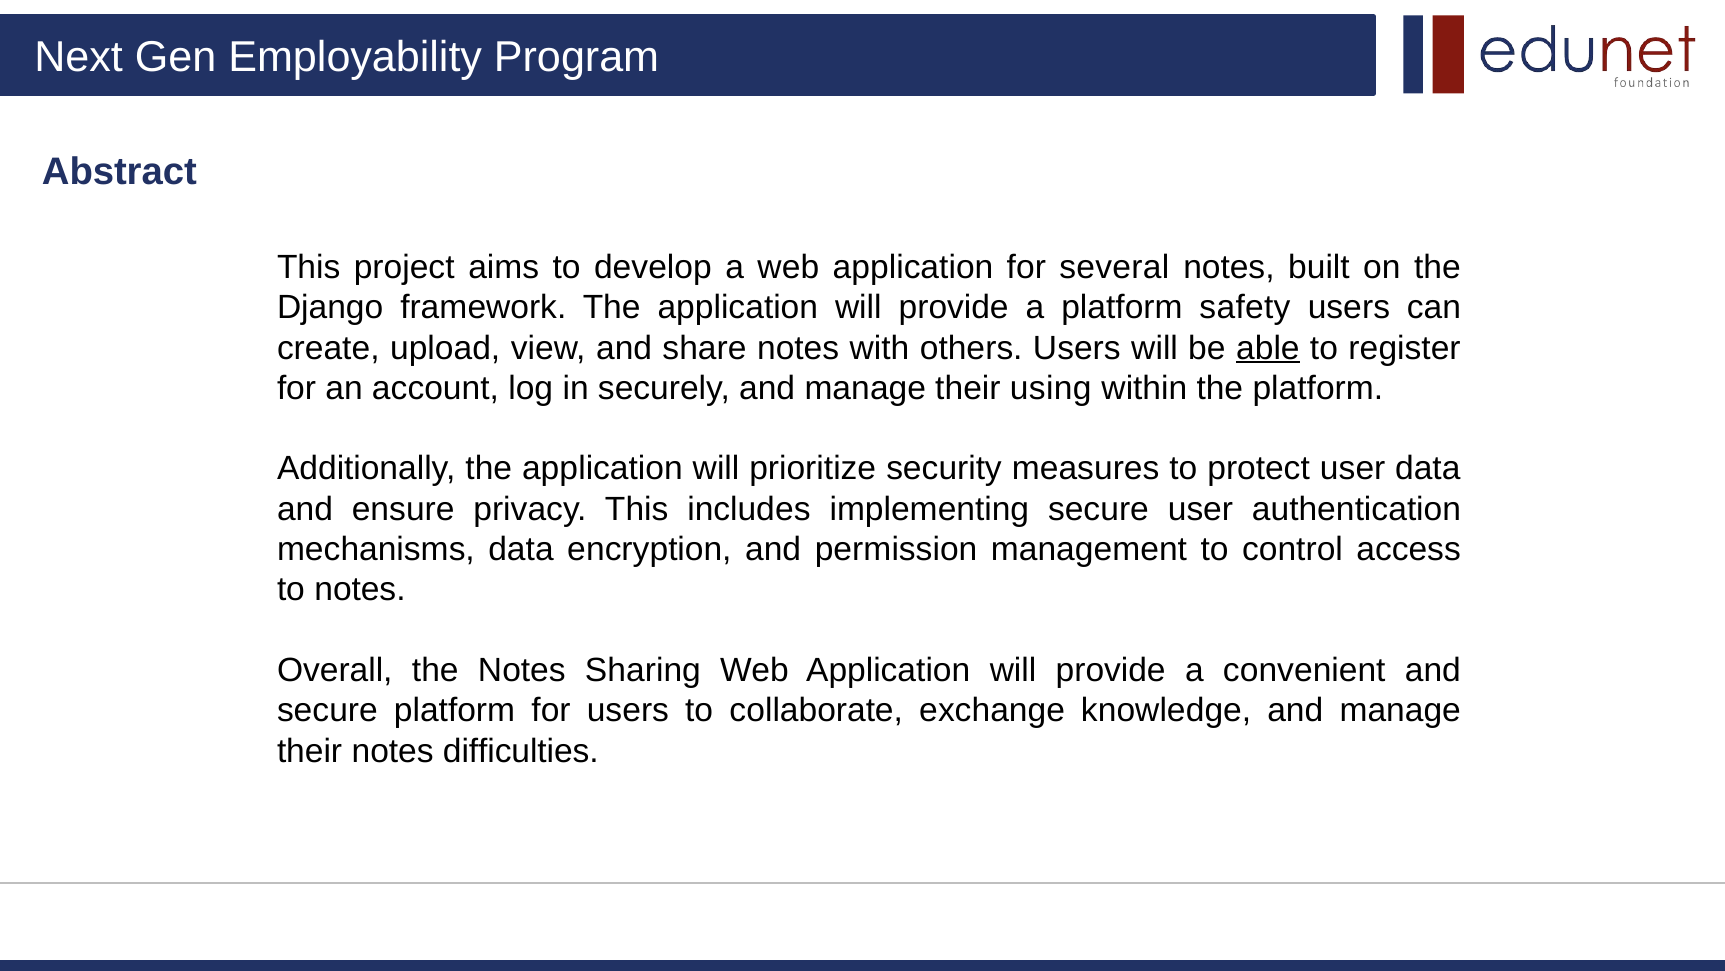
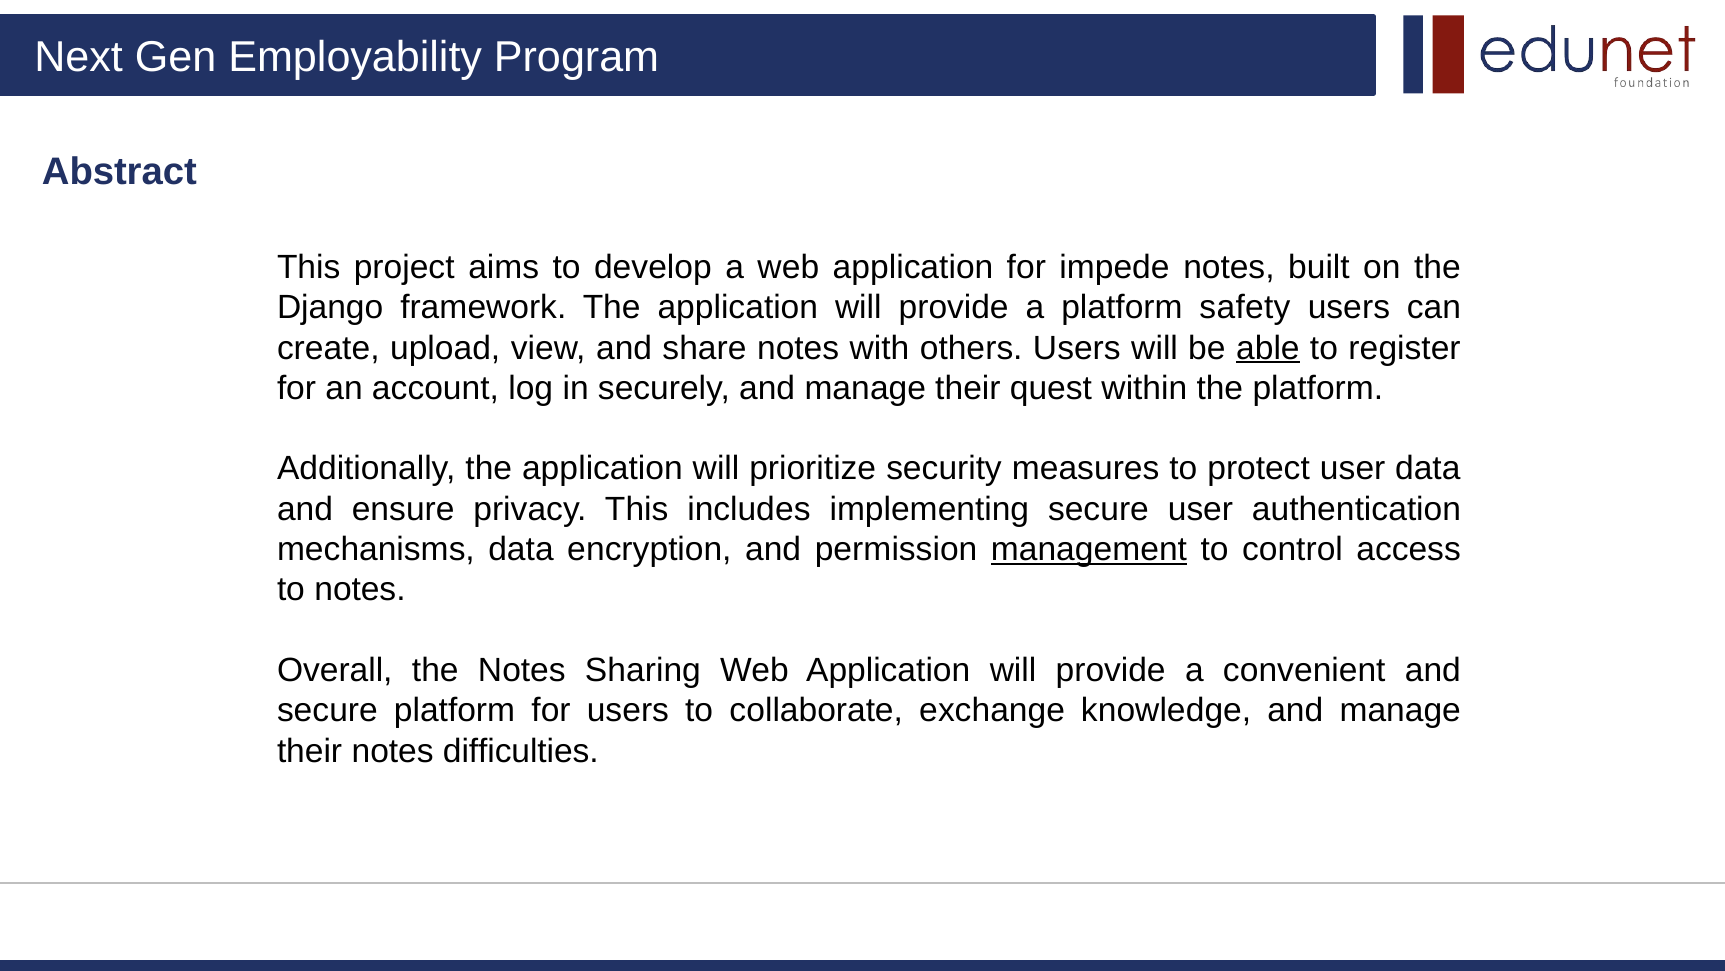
several: several -> impede (1114, 267)
using: using -> quest (1051, 388)
management underline: none -> present (1089, 549)
